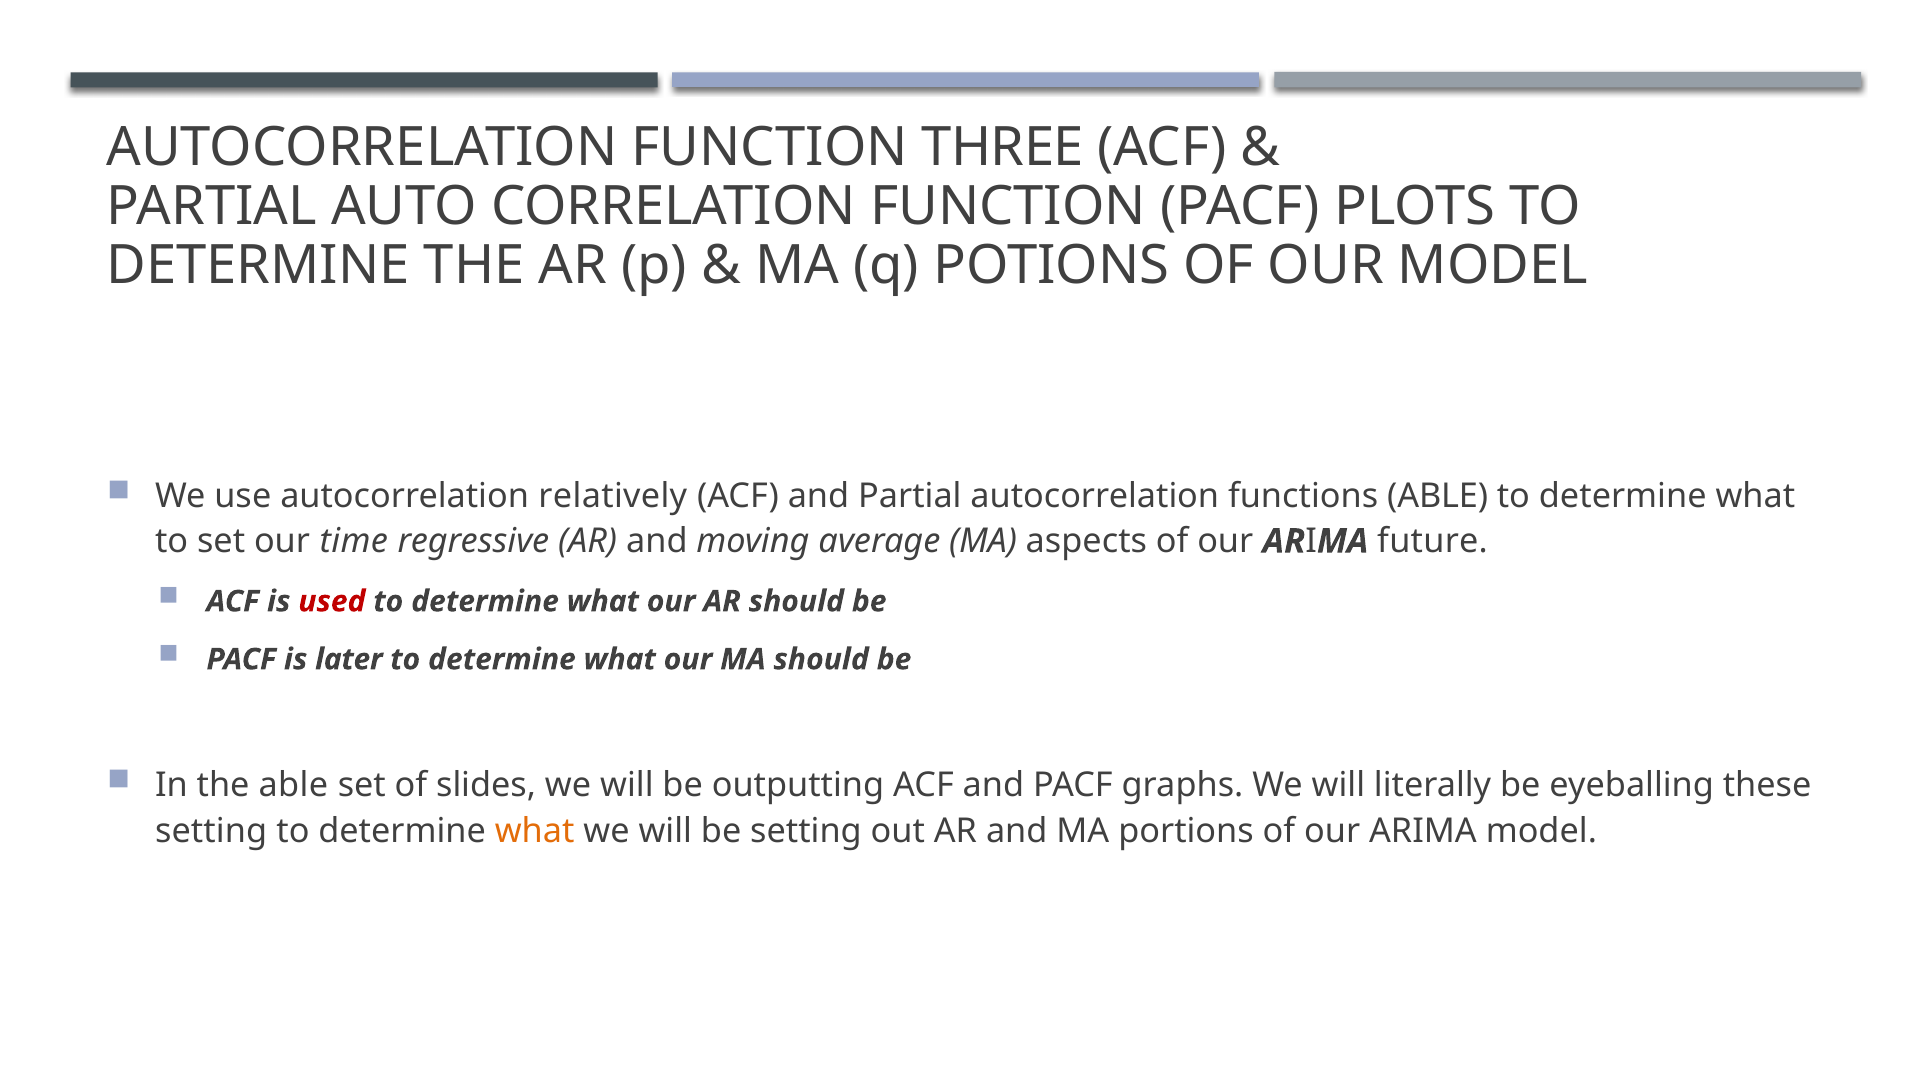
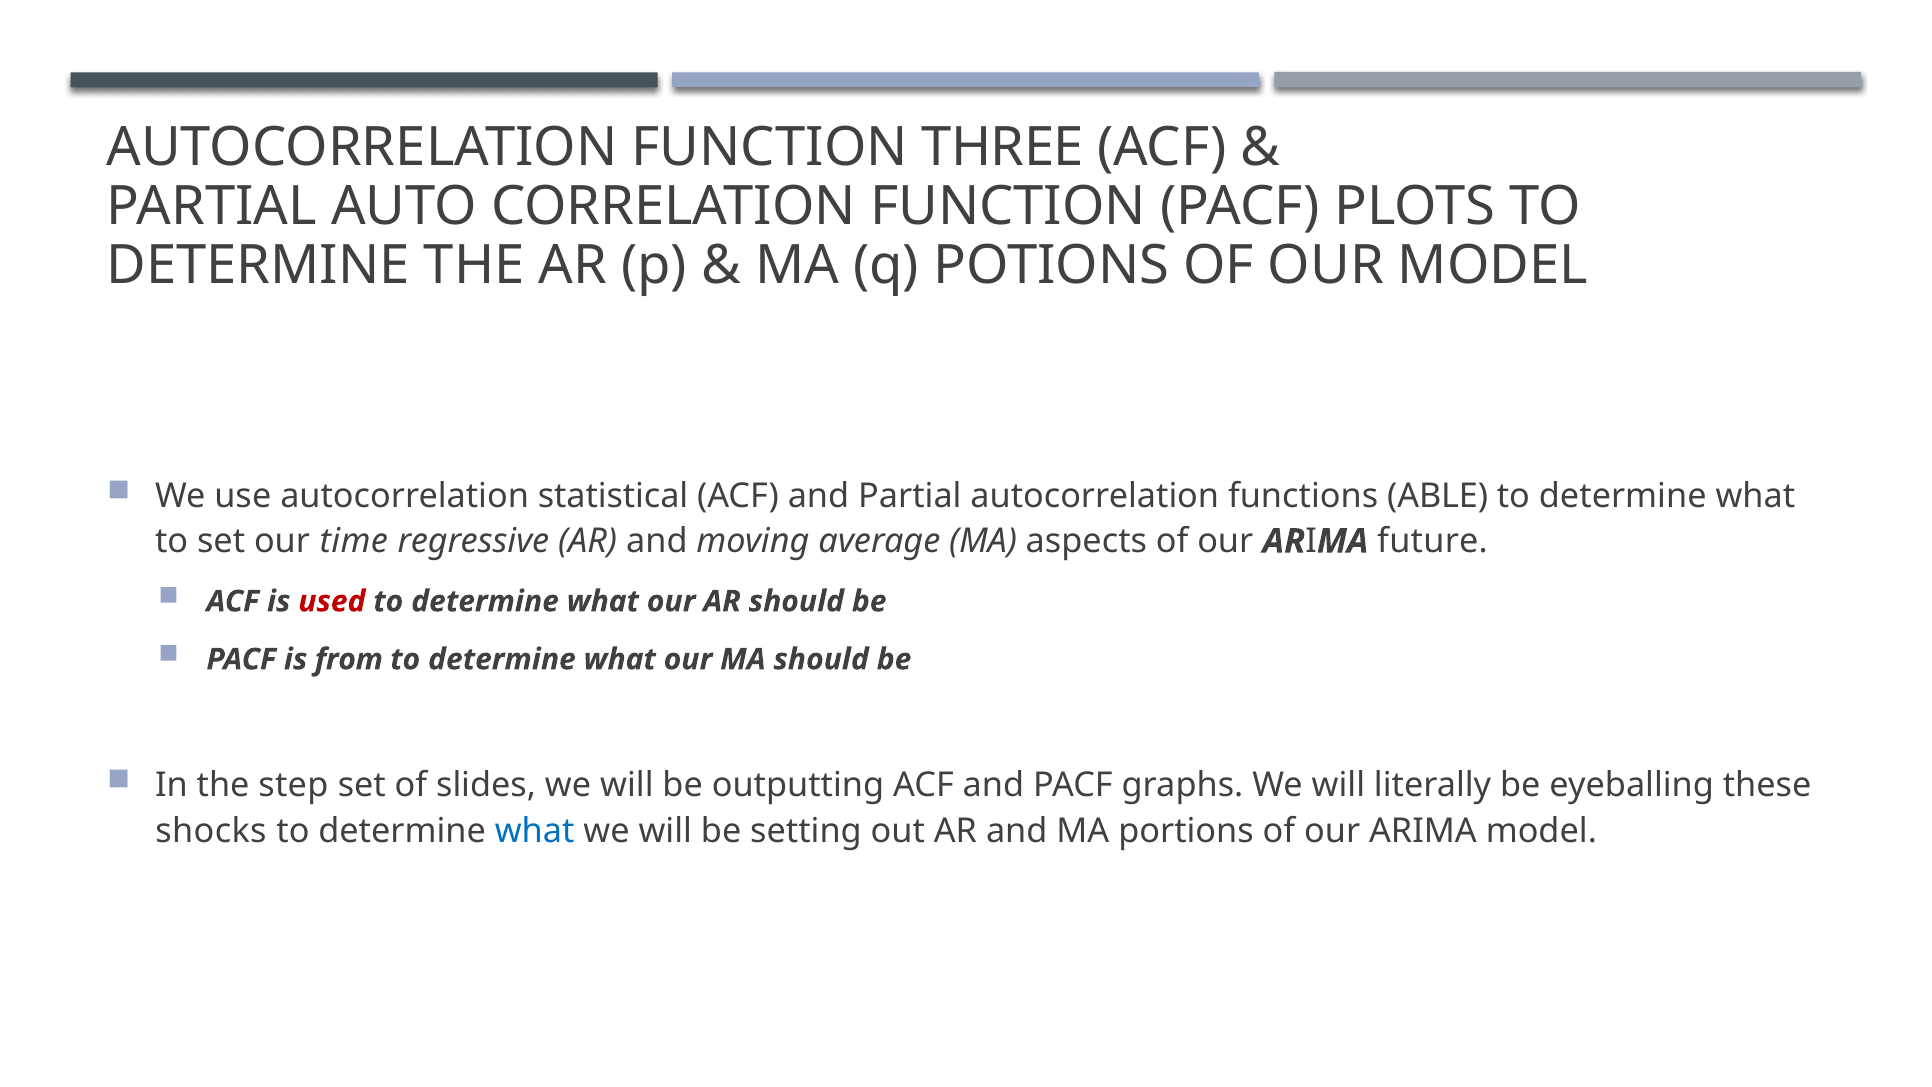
relatively: relatively -> statistical (613, 496)
later: later -> from (349, 659)
the able: able -> step (293, 785)
setting: setting -> shocks (211, 831)
what colour: orange -> blue (535, 831)
